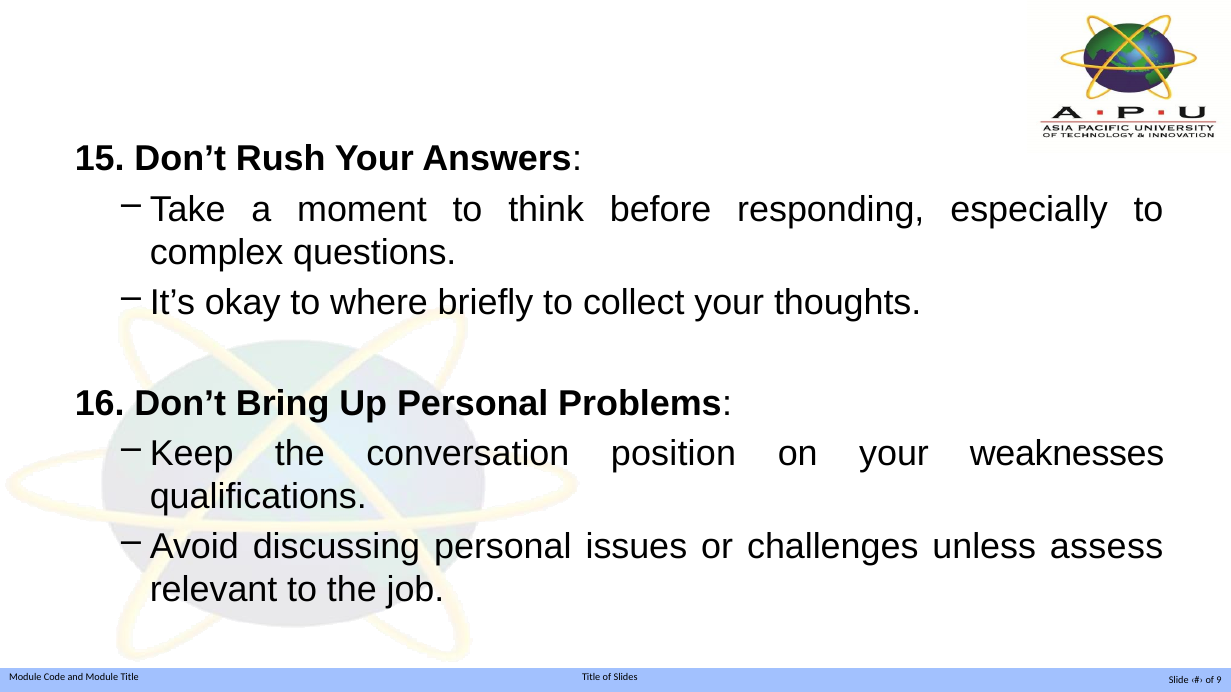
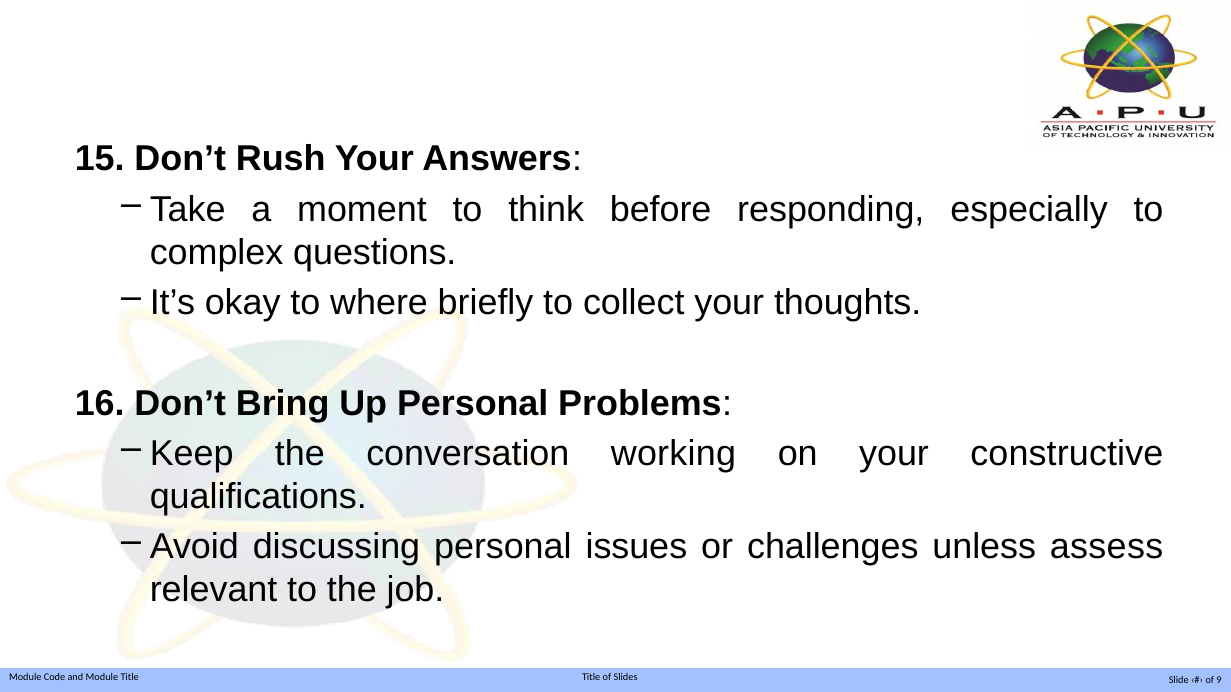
position: position -> working (673, 454)
weaknesses: weaknesses -> constructive (1067, 454)
